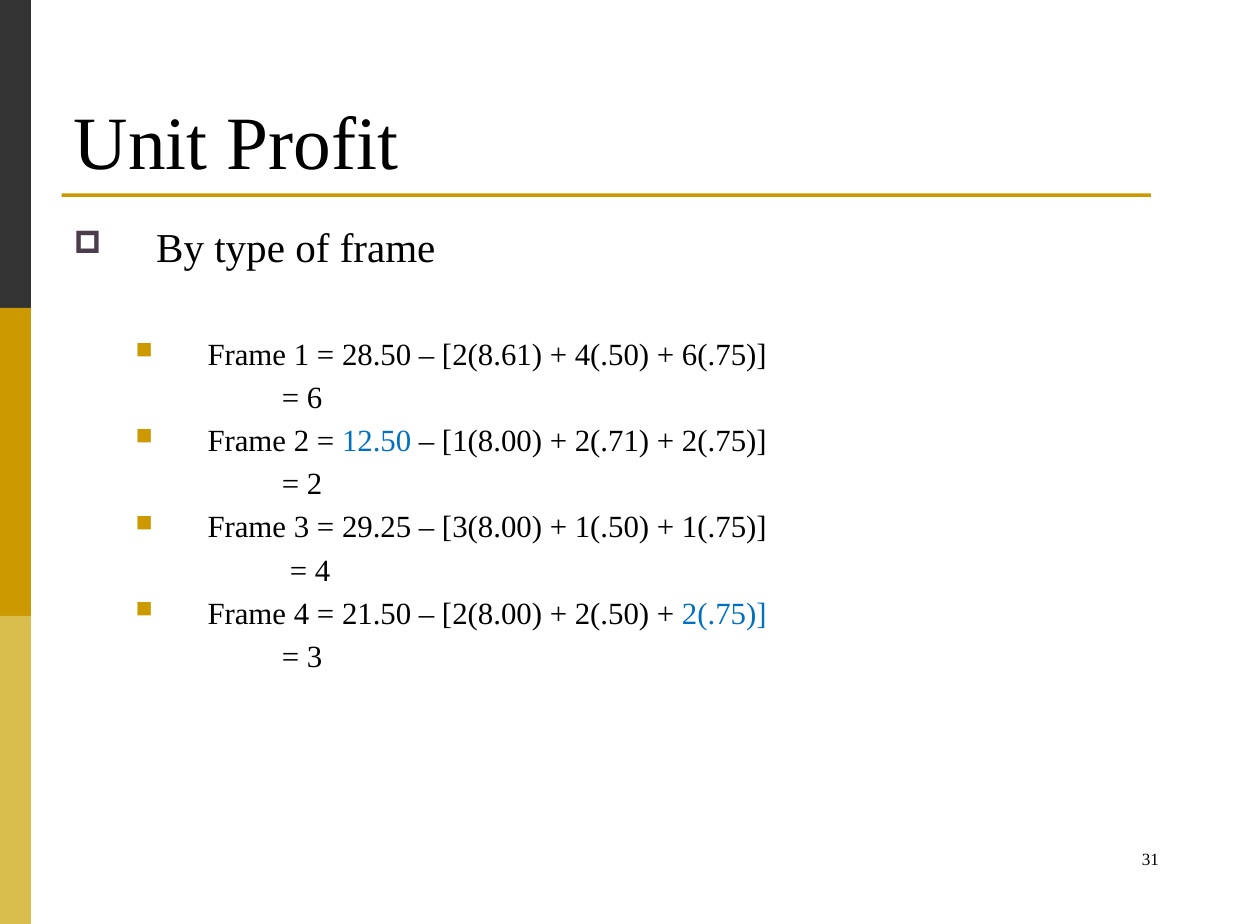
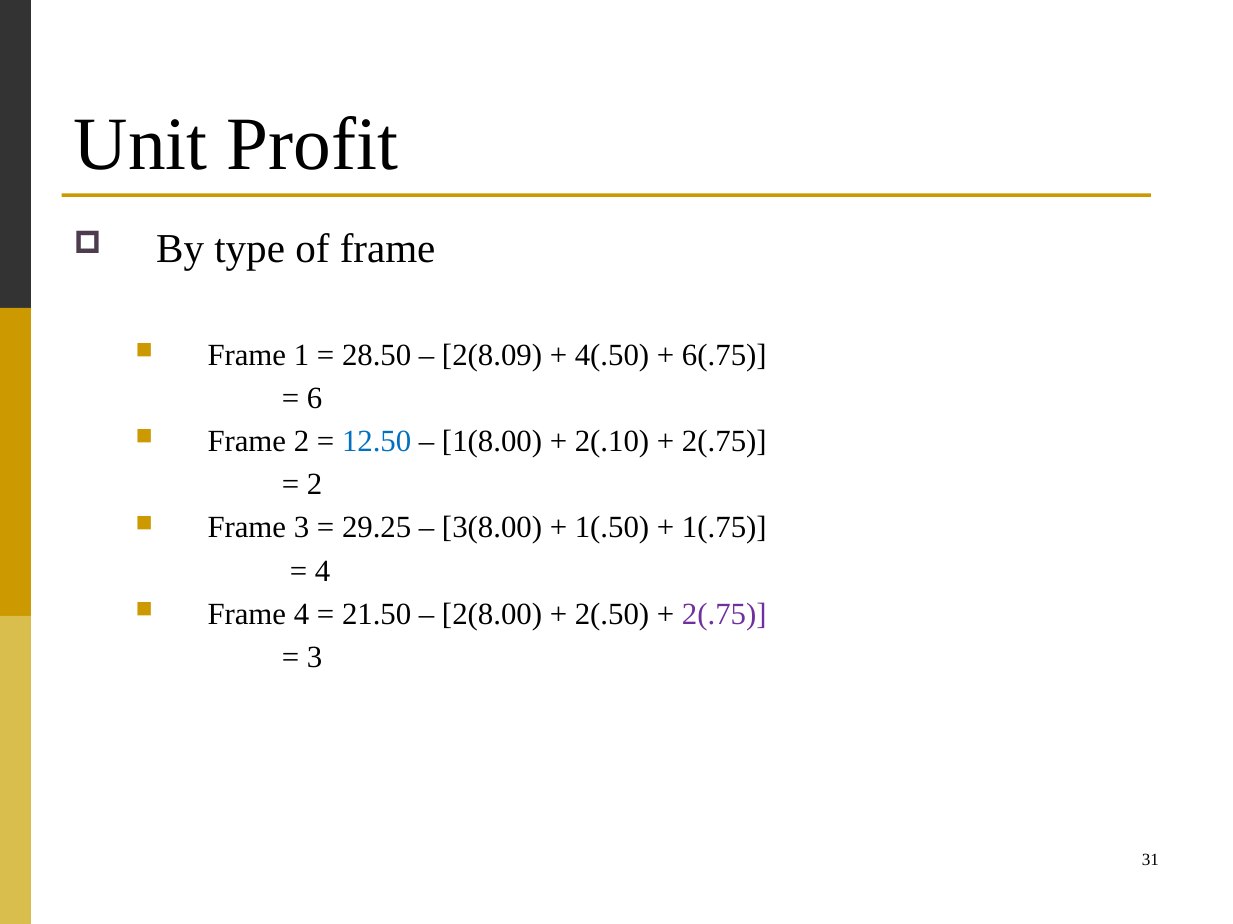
2(8.61: 2(8.61 -> 2(8.09 (492, 356)
2(.71: 2(.71 -> 2(.10 (612, 442)
2(.75 colour: blue -> purple (724, 615)
